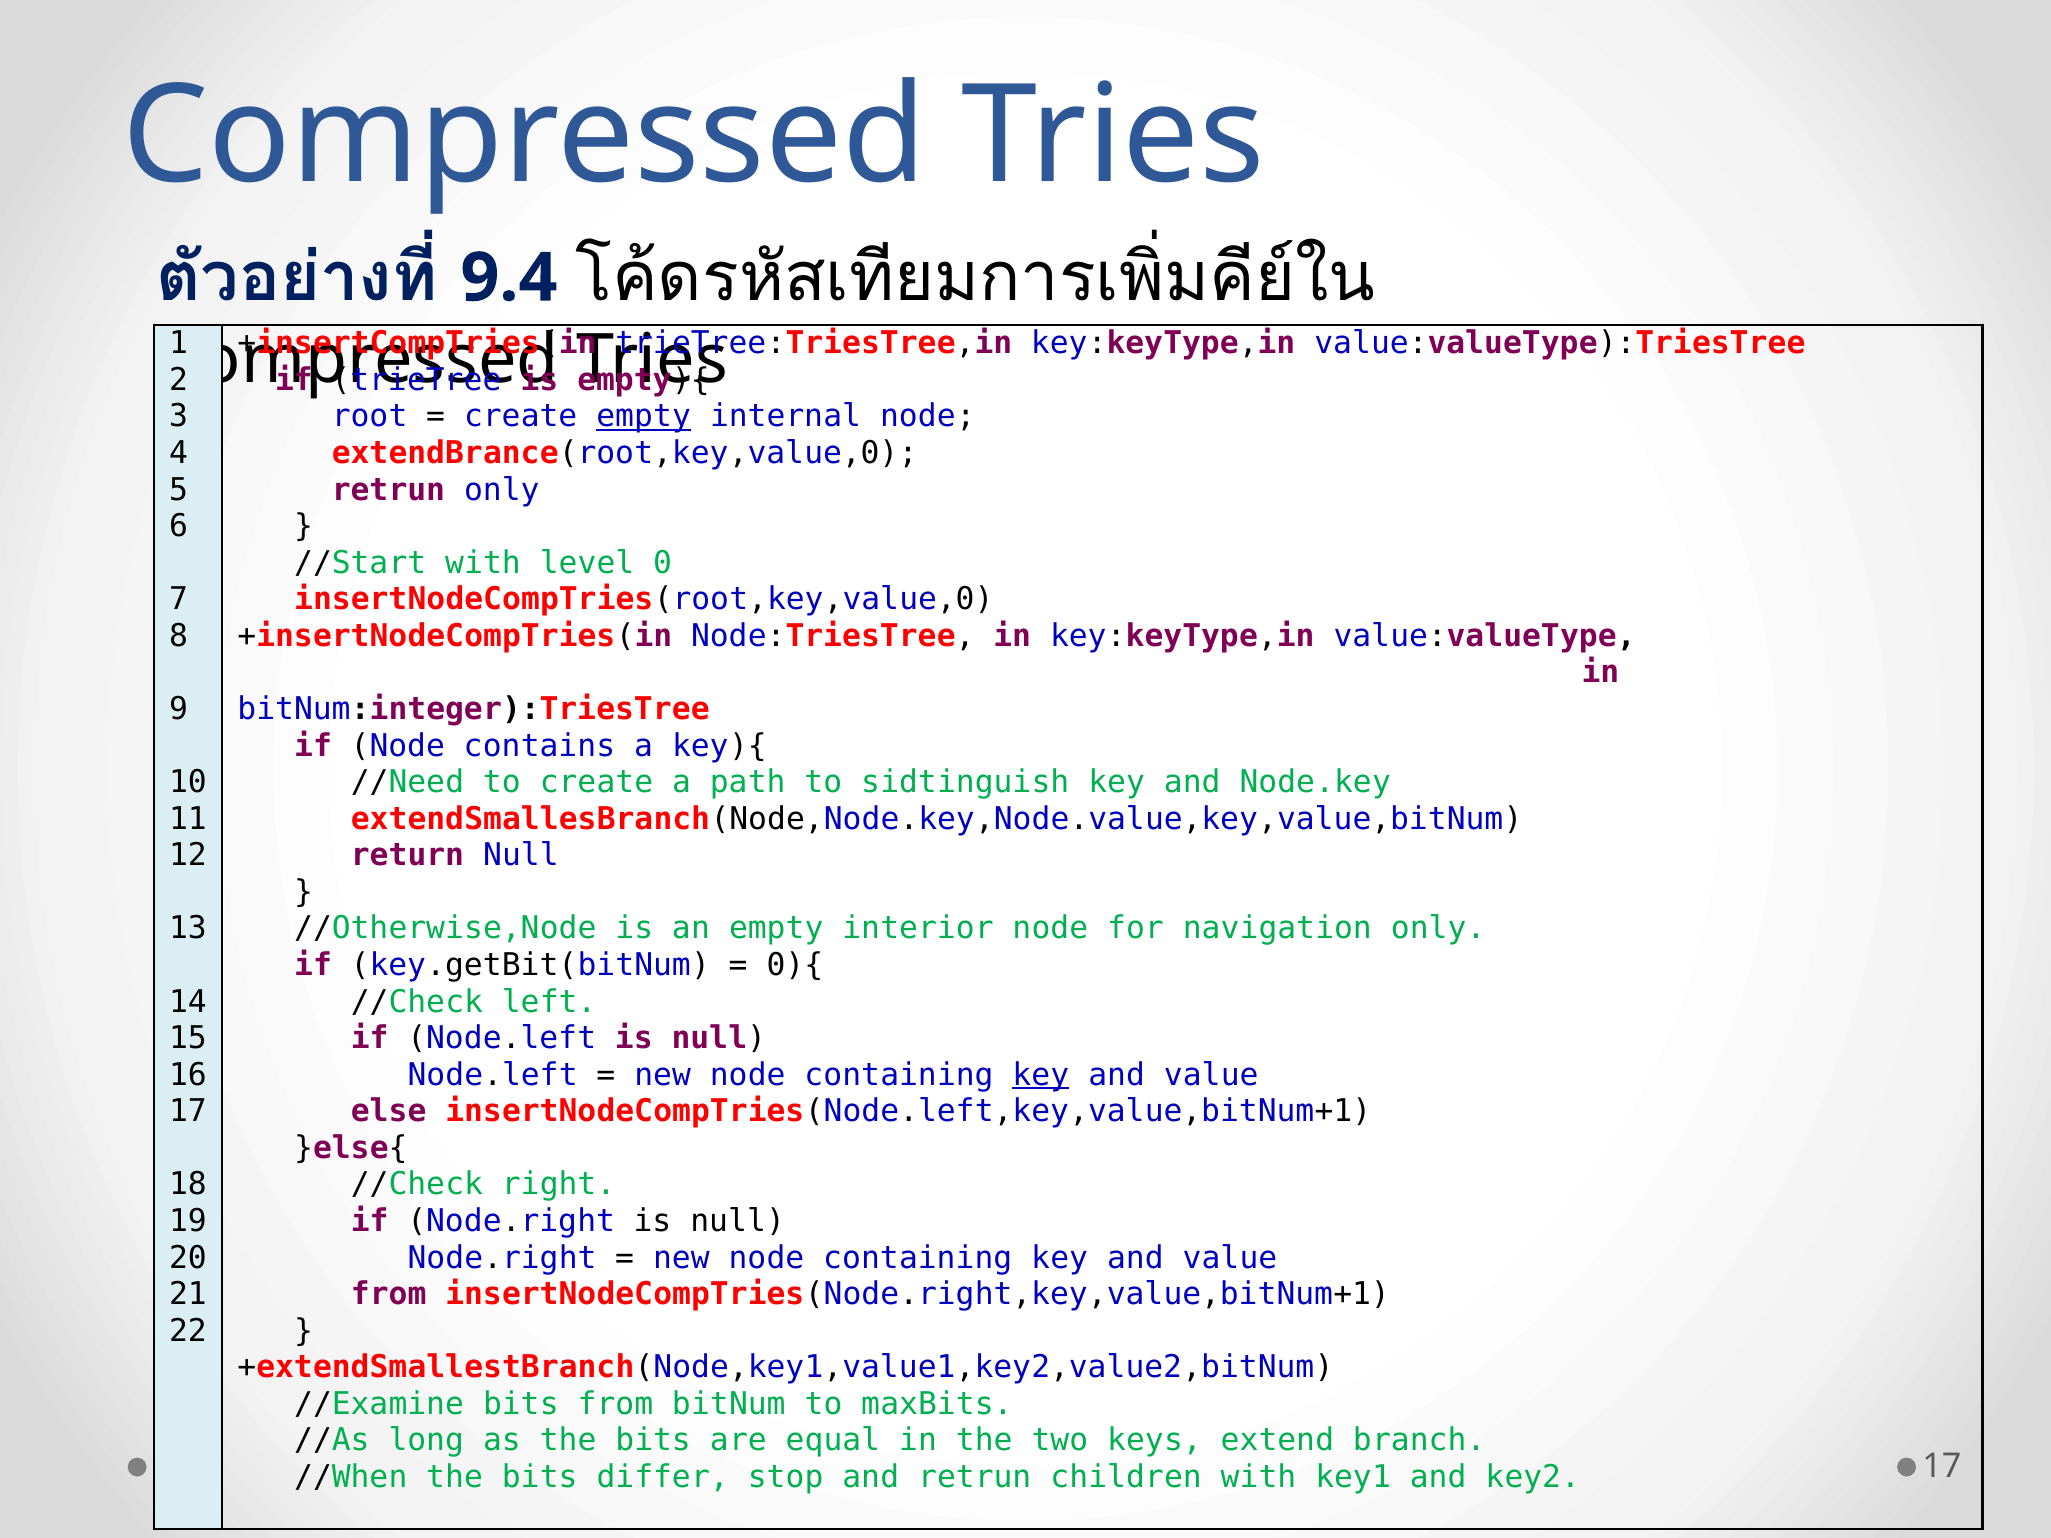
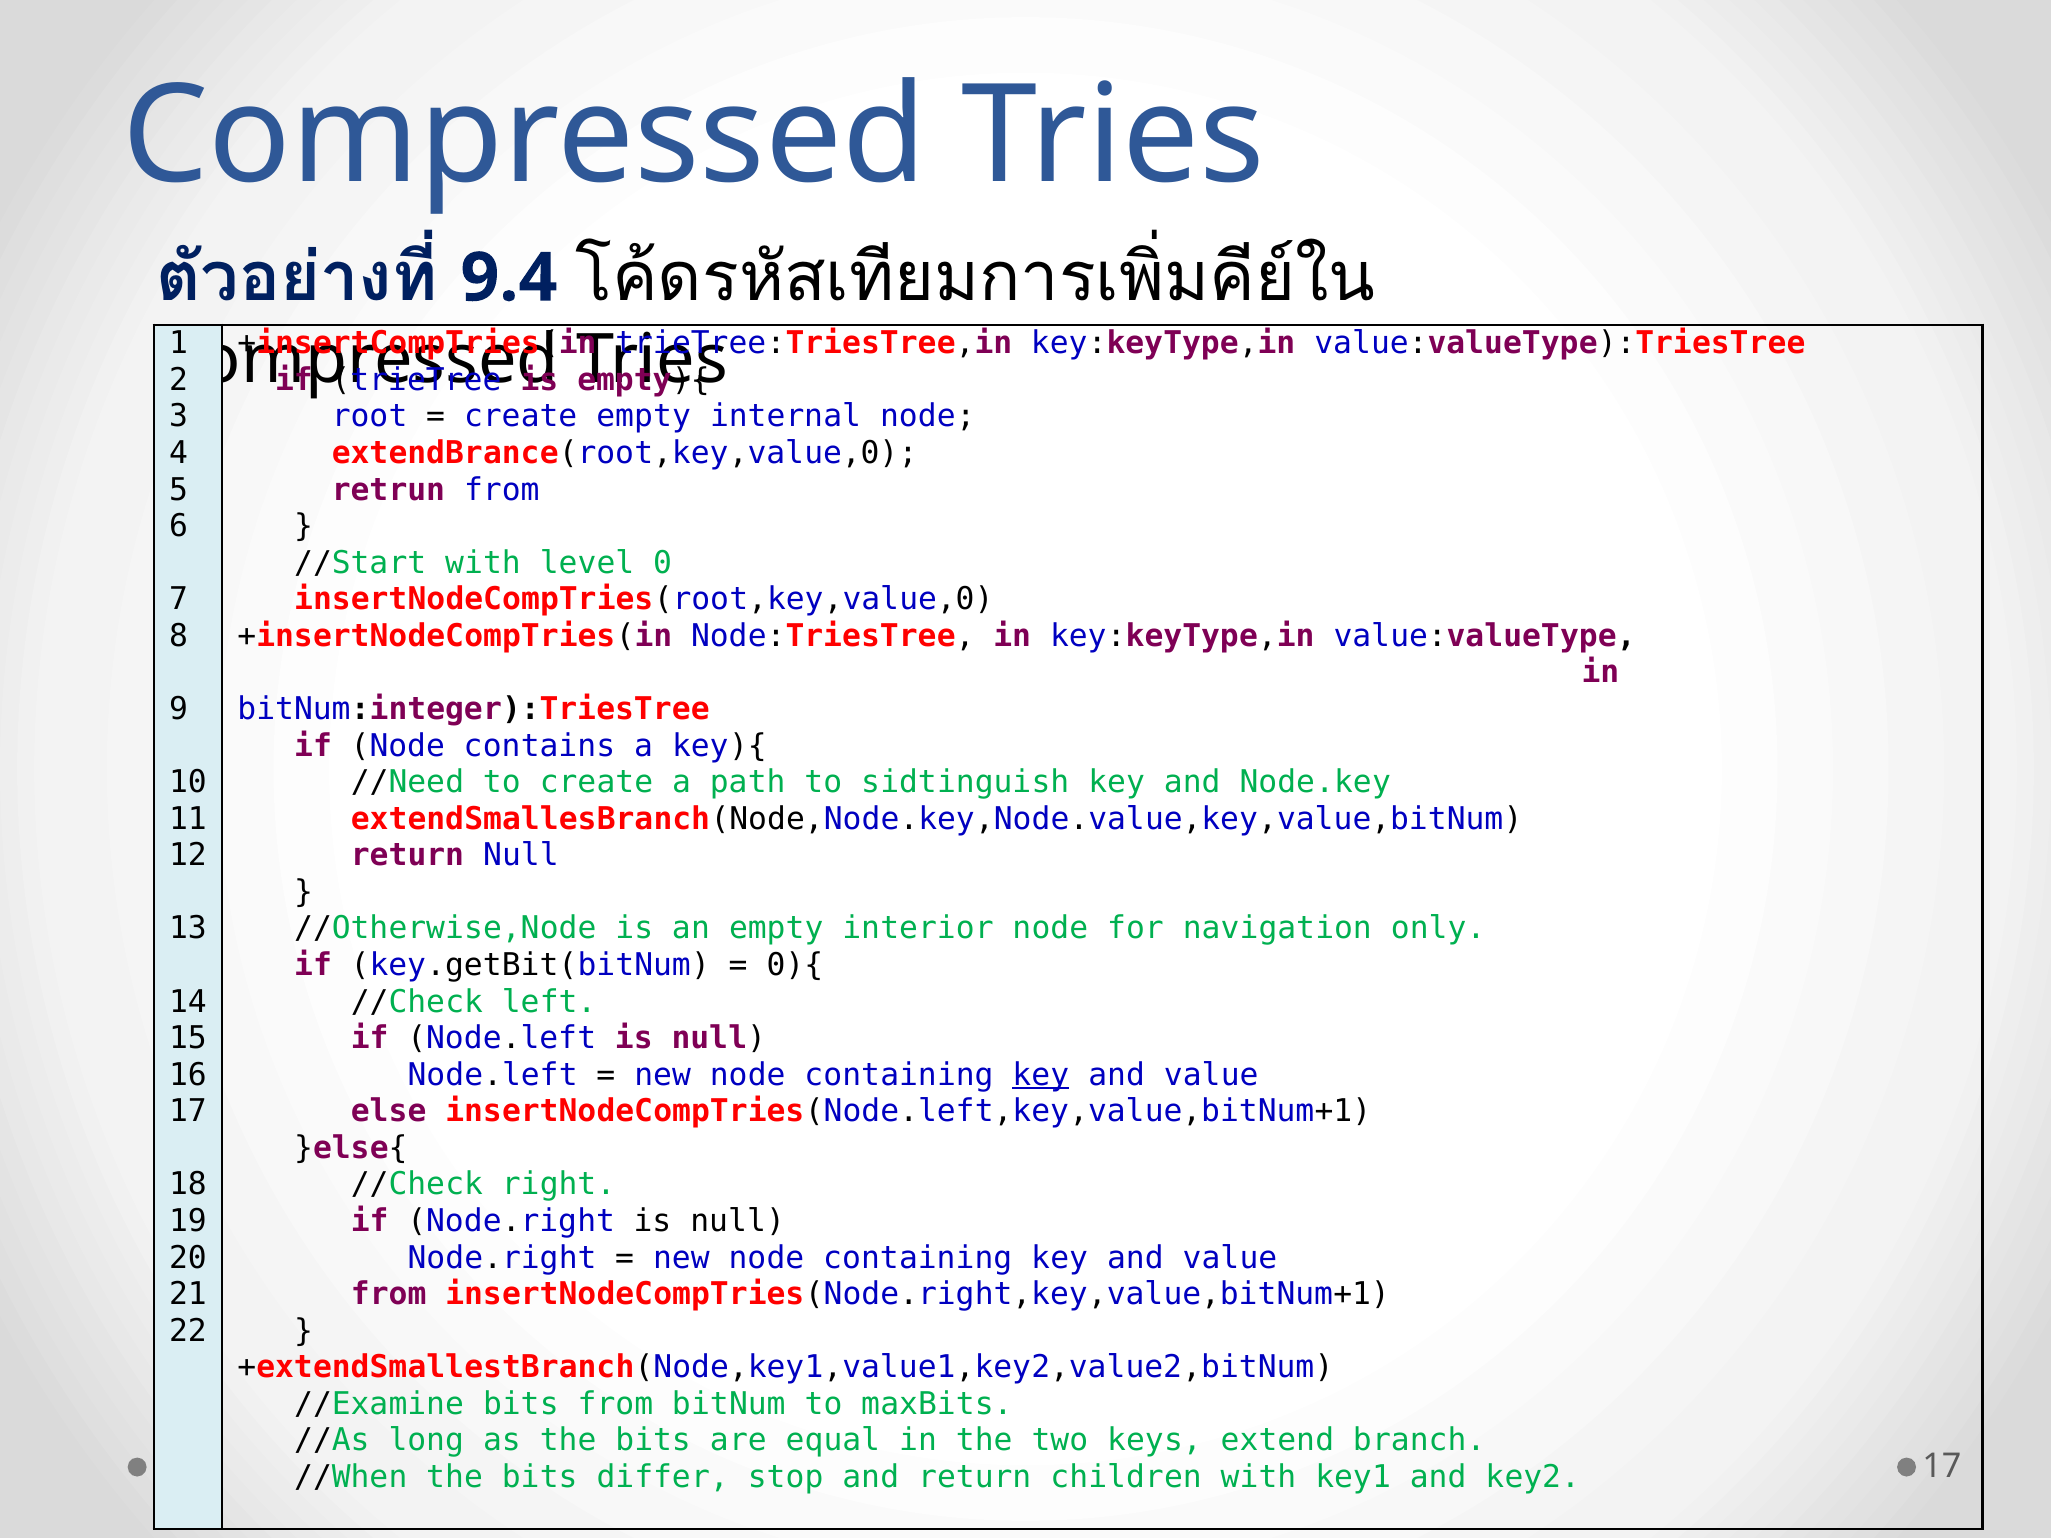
empty underline: present -> none (644, 417)
retrun only: only -> from (502, 490)
and retrun: retrun -> return (975, 1477)
